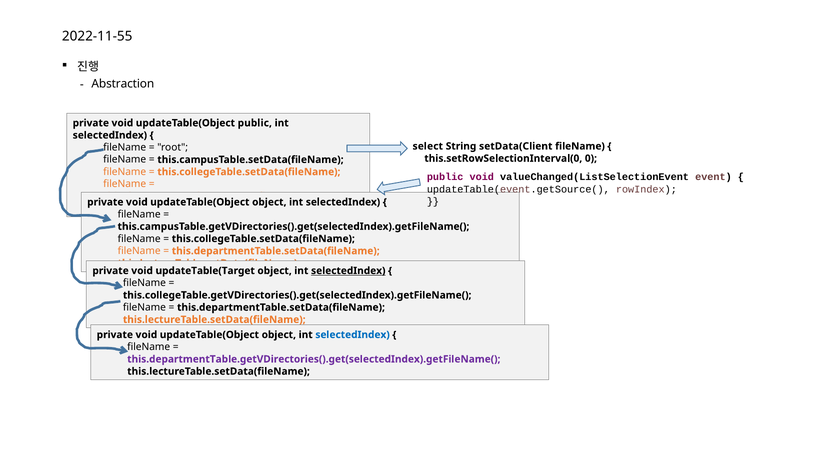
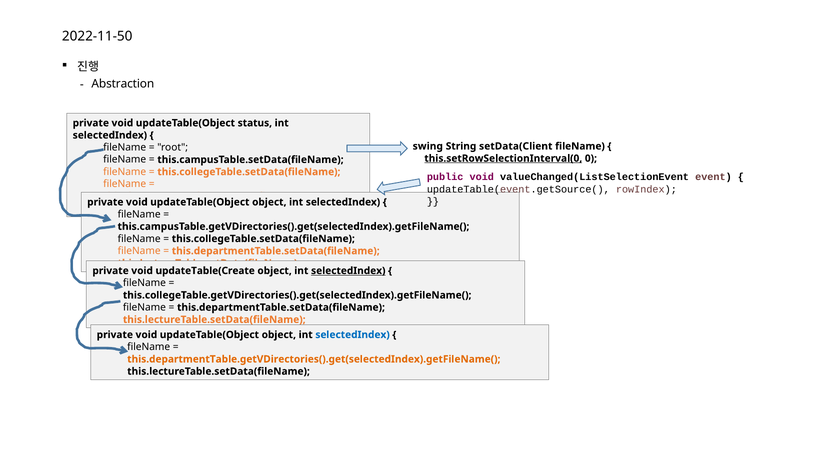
2022-11-55: 2022-11-55 -> 2022-11-50 (97, 36)
updateTable(Object public: public -> status (255, 123)
select: select -> swing (428, 146)
this.setRowSelectionInterval(0 underline: none -> present (503, 158)
updateTable(Target: updateTable(Target -> updateTable(Create (205, 270)
this.departmentTable.getVDirectories().get(selectedIndex).getFileName( colour: purple -> orange (314, 359)
